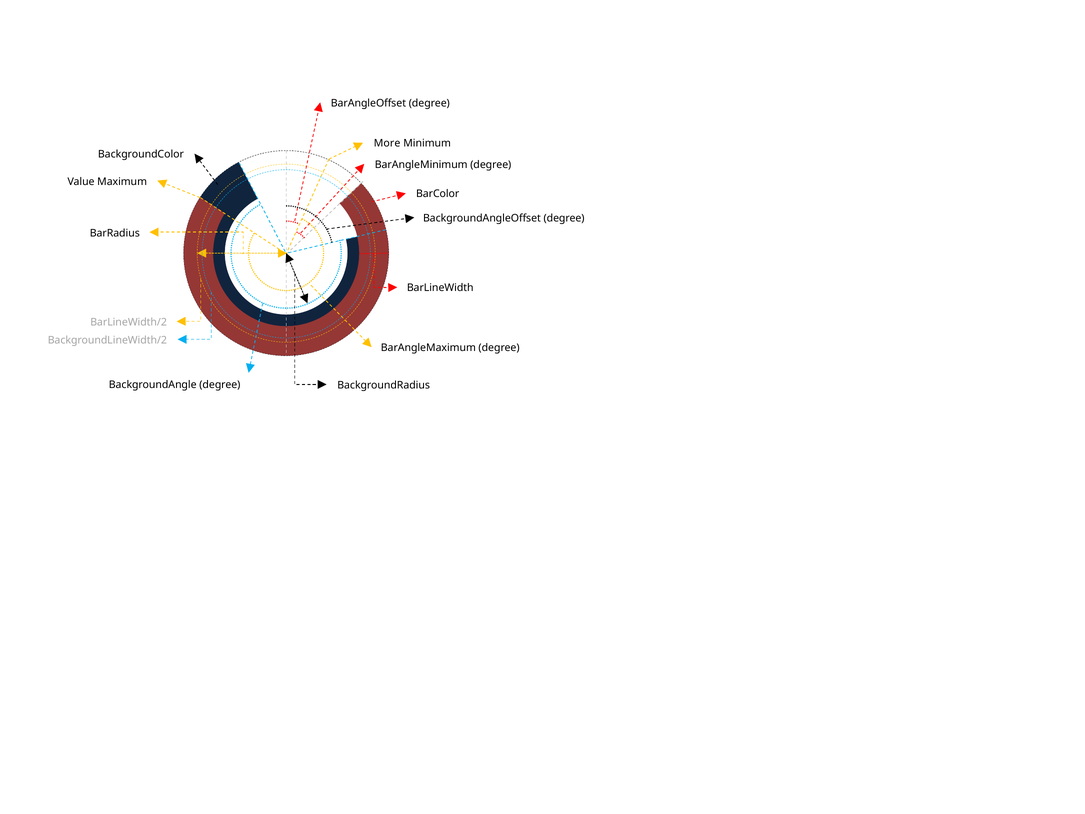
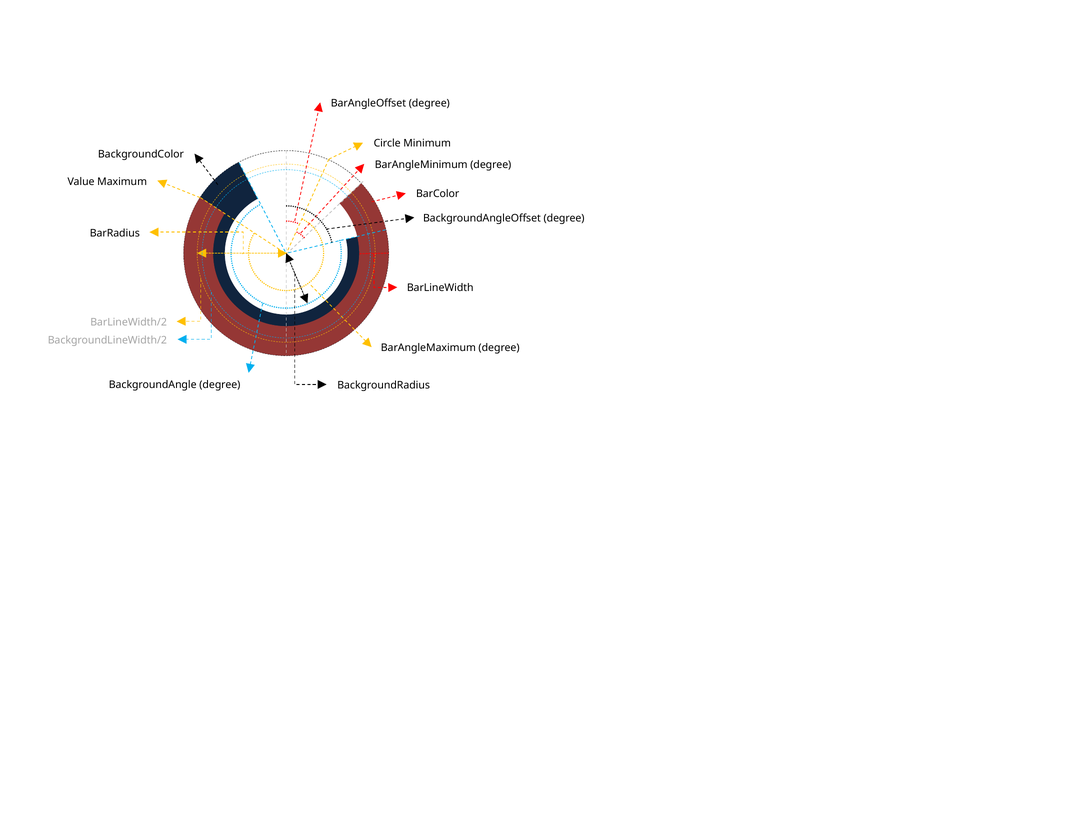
More: More -> Circle (387, 143)
